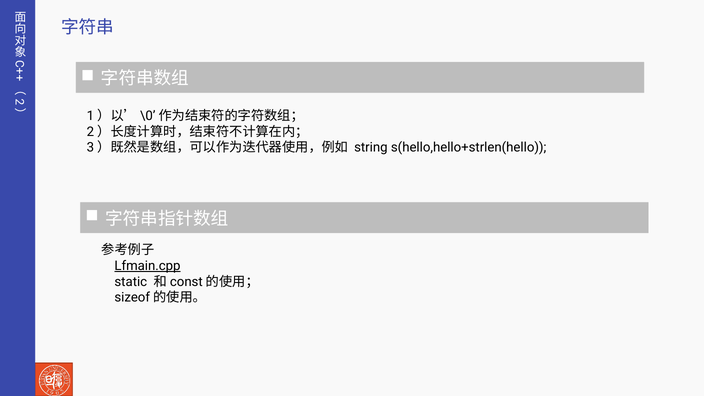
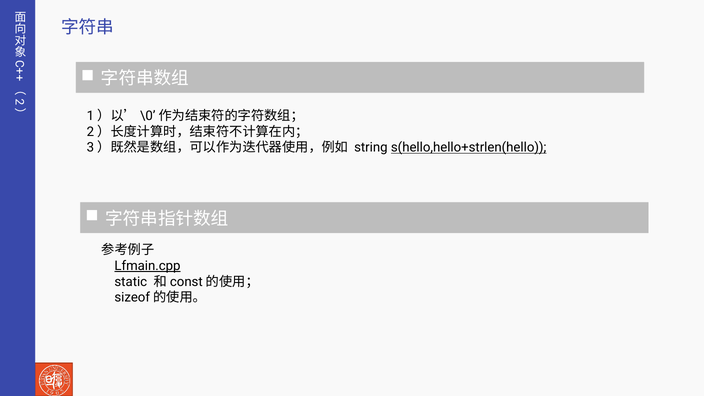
s(hello,hello+strlen(hello underline: none -> present (469, 148)
